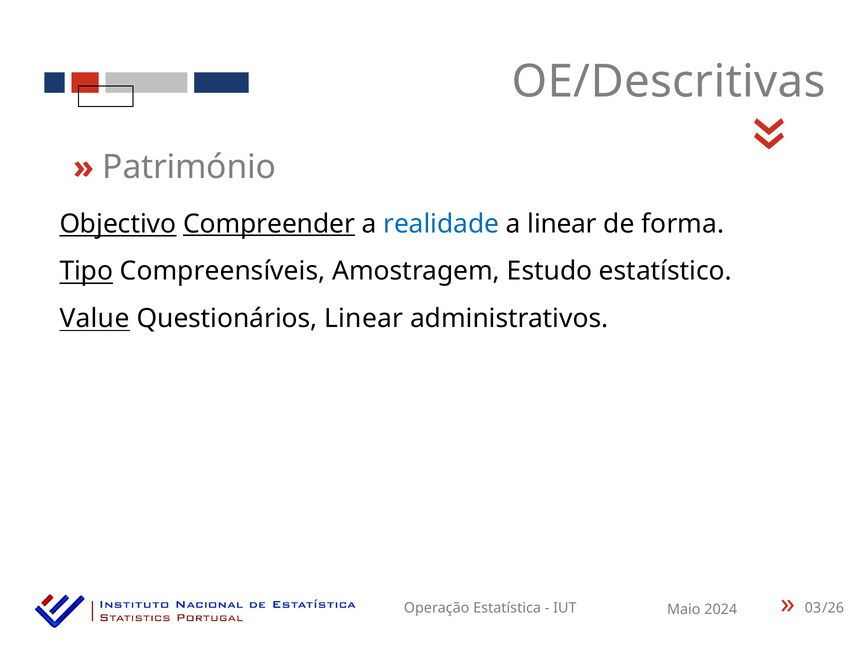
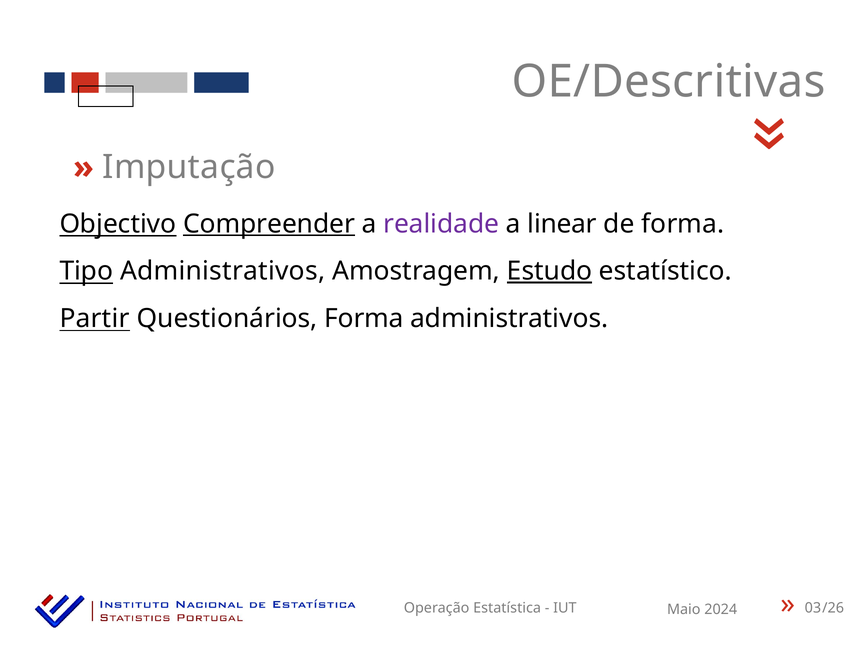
Património: Património -> Imputação (189, 167)
realidade colour: blue -> purple (441, 224)
Tipo Compreensíveis: Compreensíveis -> Administrativos (223, 271)
Estudo underline: none -> present (550, 271)
Value: Value -> Partir (95, 318)
Questionários Linear: Linear -> Forma (364, 318)
